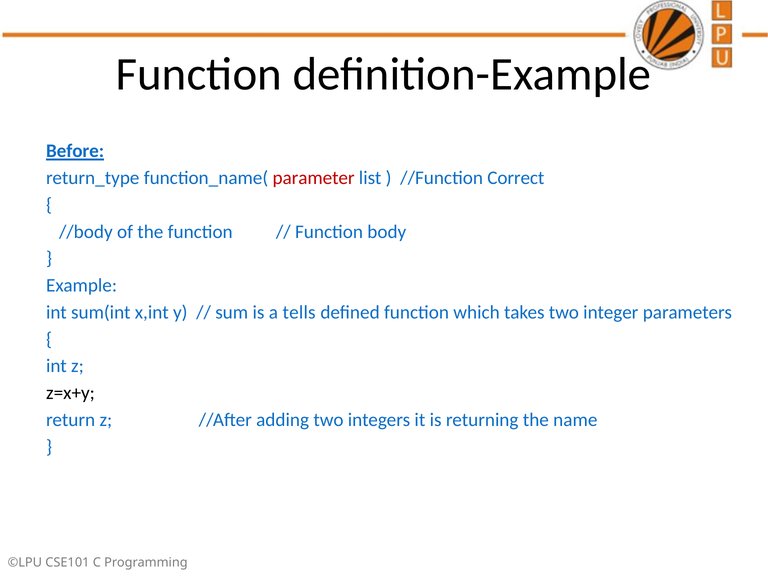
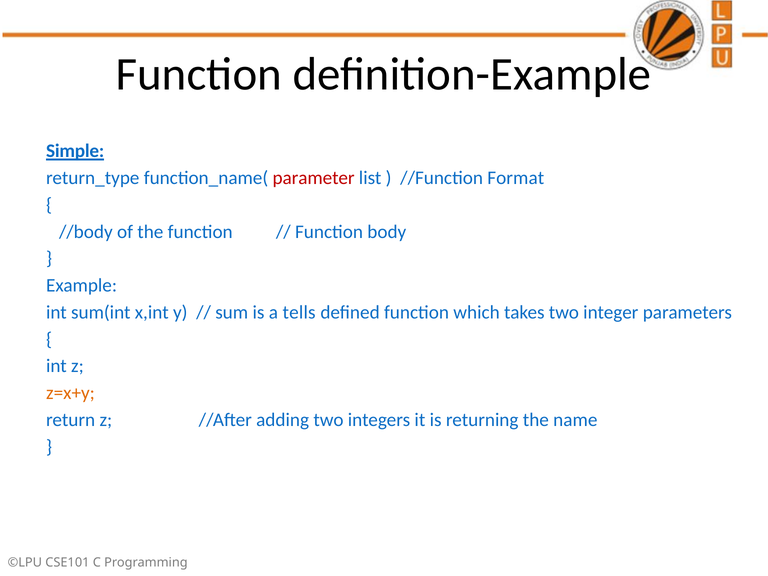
Before: Before -> Simple (75, 151)
Correct: Correct -> Format (516, 178)
z=x+y colour: black -> orange (70, 393)
